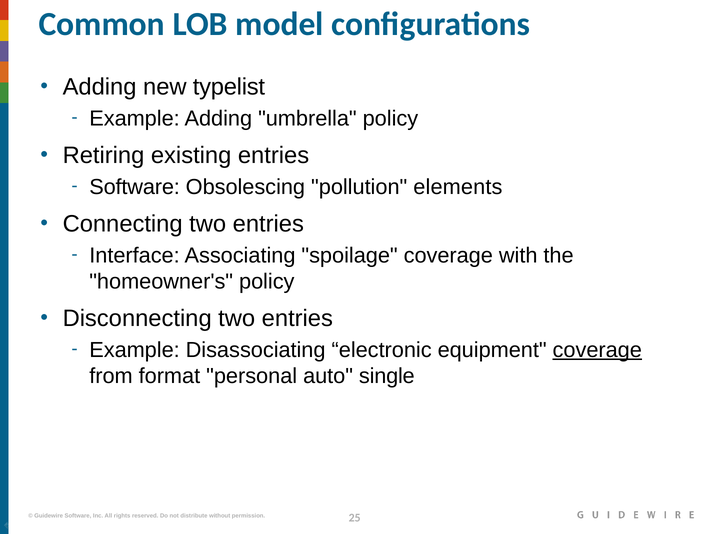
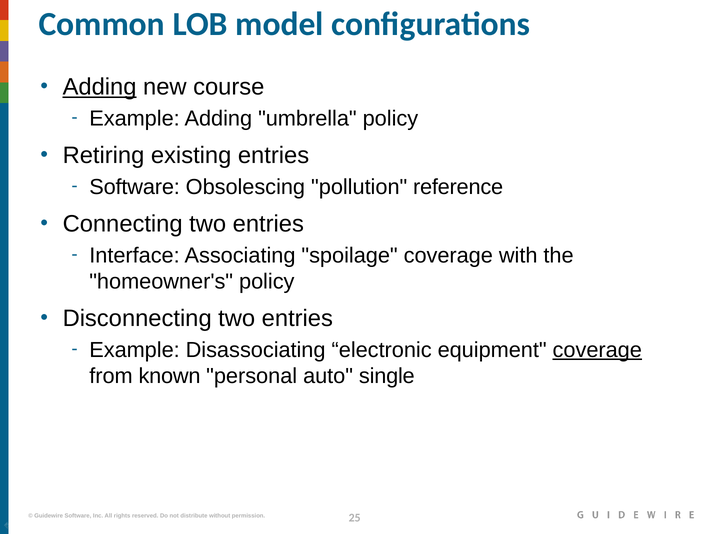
Adding underline: none -> present (100, 87)
typelist: typelist -> course (229, 87)
elements: elements -> reference (458, 187)
format: format -> known (170, 376)
